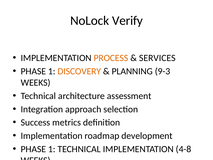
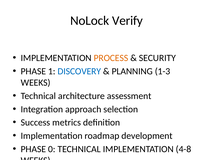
SERVICES: SERVICES -> SECURITY (157, 58)
DISCOVERY colour: orange -> blue (79, 71)
9-3: 9-3 -> 1-3 (163, 71)
1: 1 -> 0 (52, 149)
